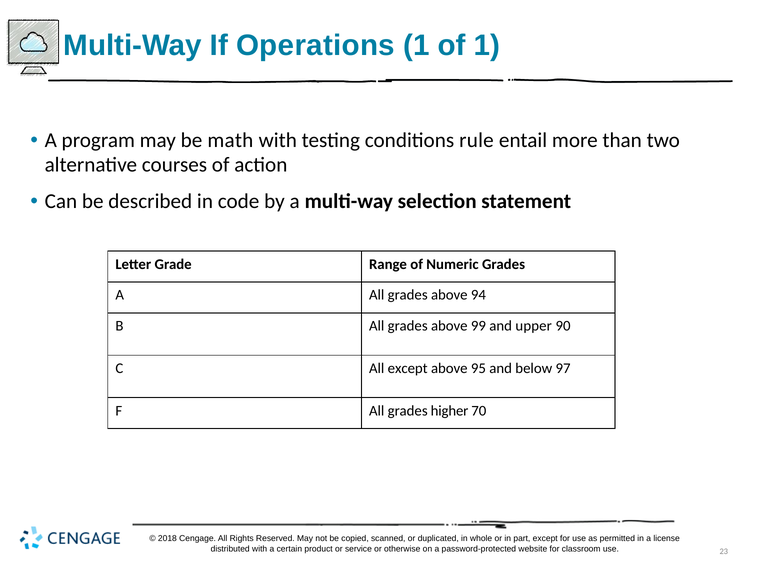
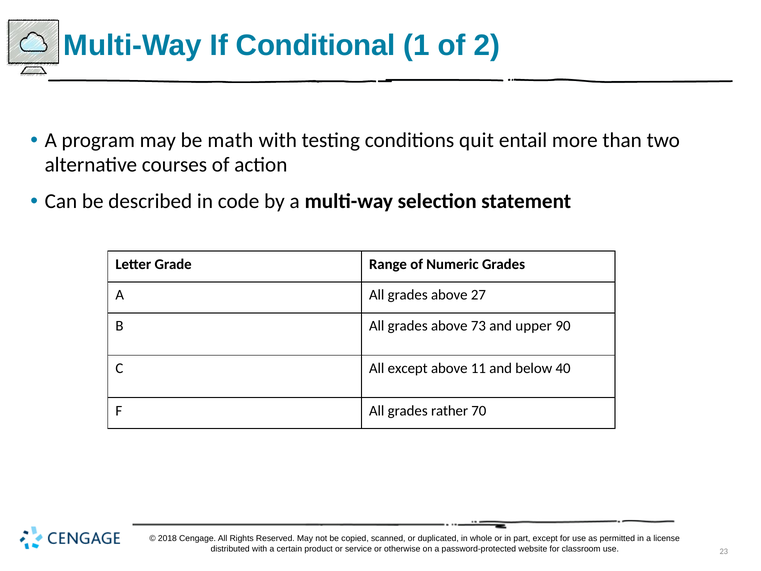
Operations: Operations -> Conditional (316, 45)
of 1: 1 -> 2 (487, 45)
rule: rule -> quit (476, 140)
94: 94 -> 27 (478, 295)
99: 99 -> 73 (478, 326)
95: 95 -> 11 (478, 368)
97: 97 -> 40 (563, 368)
higher: higher -> rather (450, 411)
